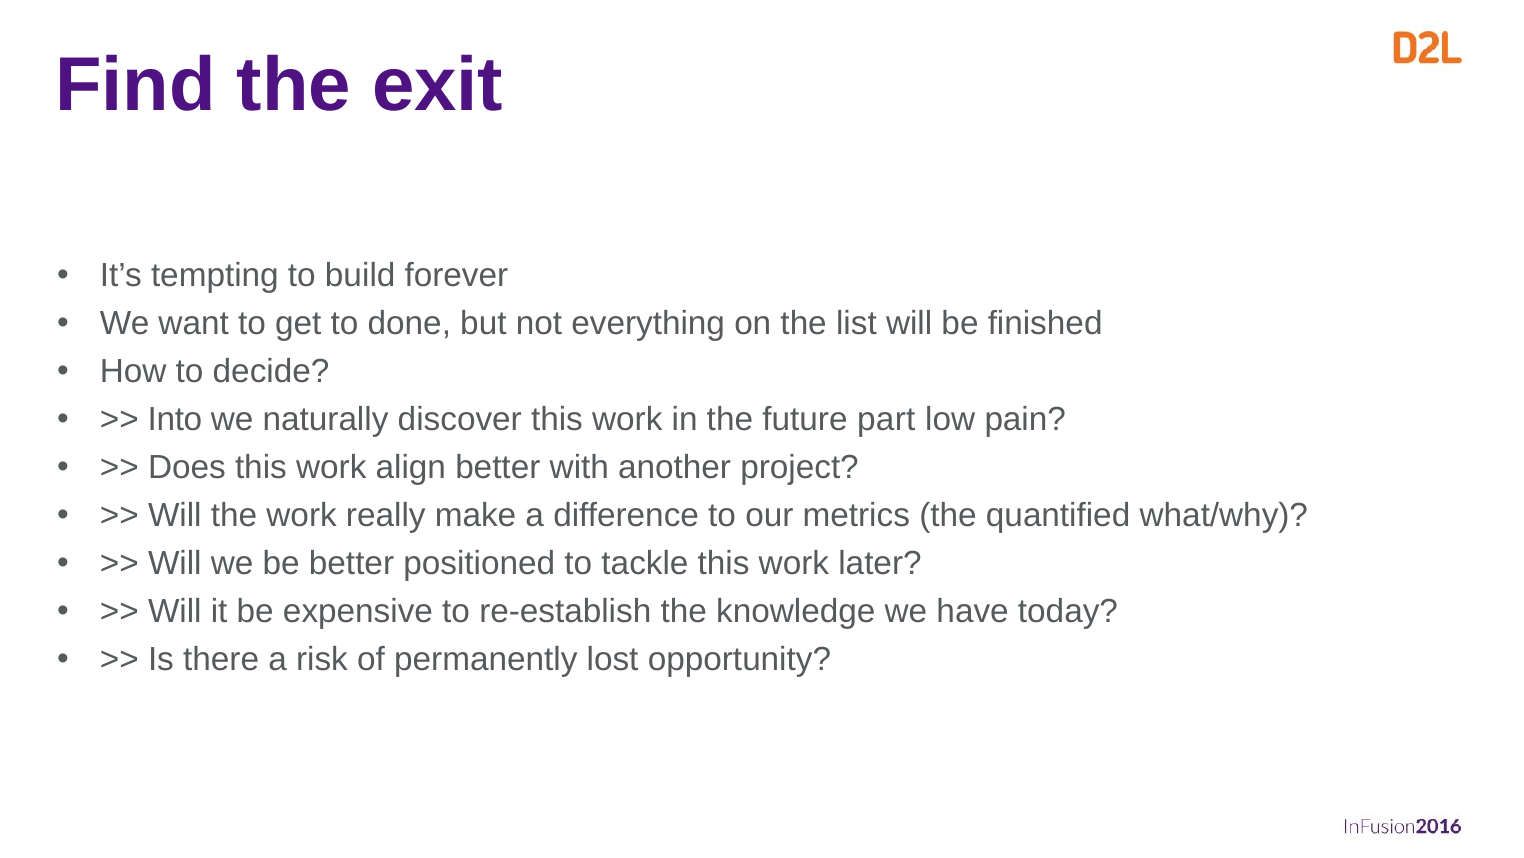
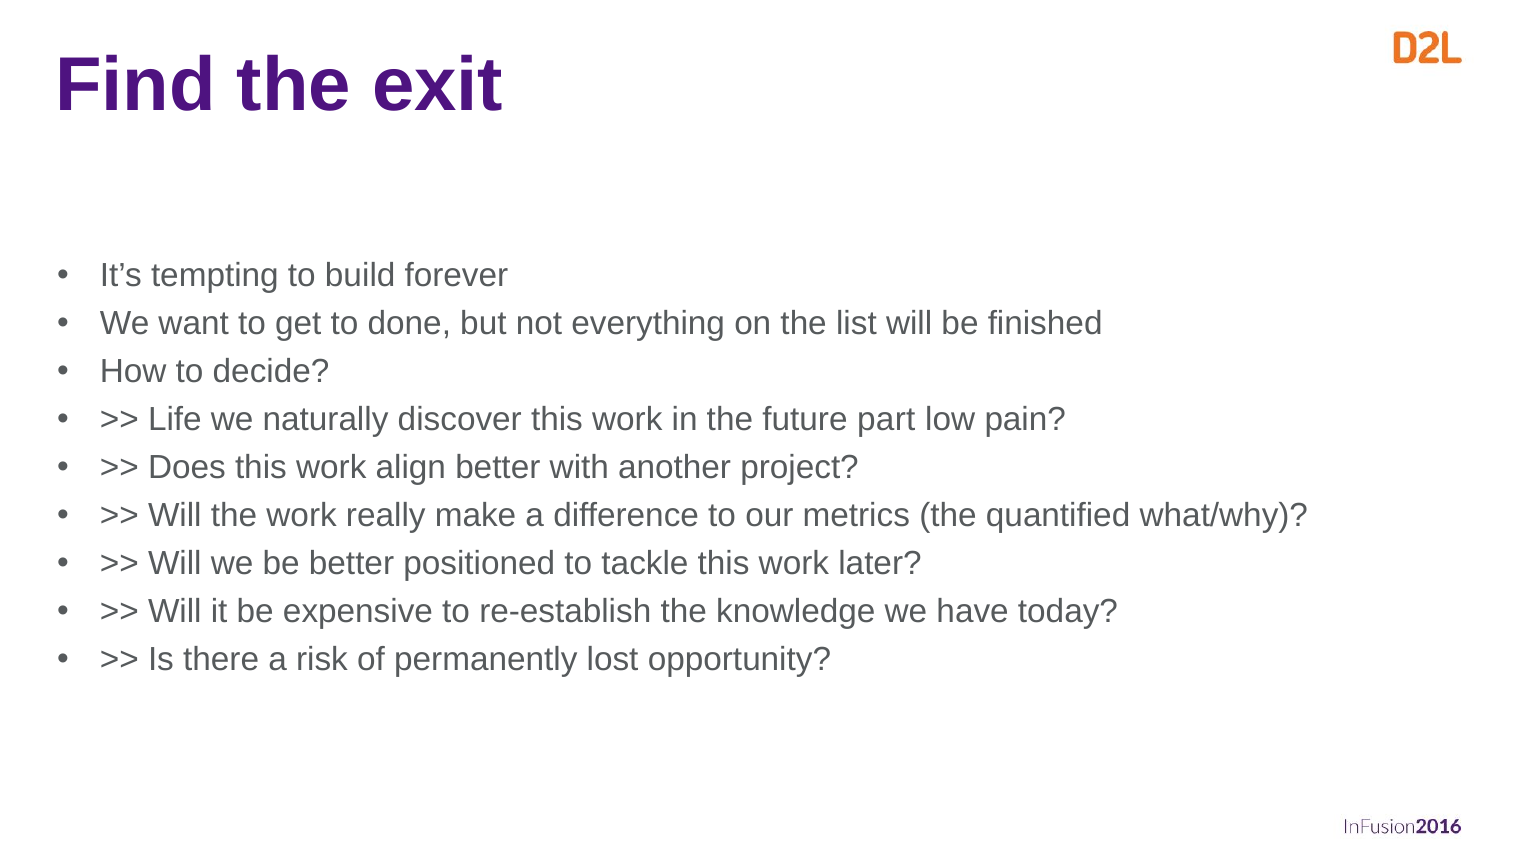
Into: Into -> Life (175, 419)
